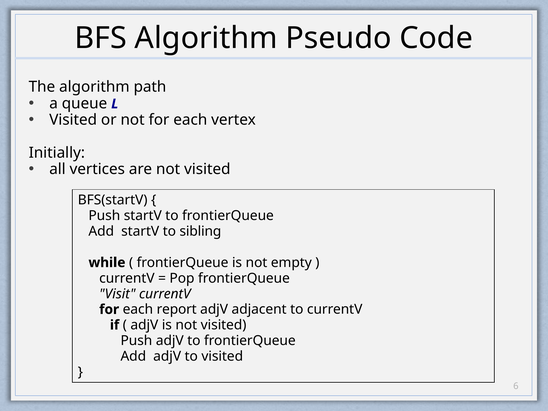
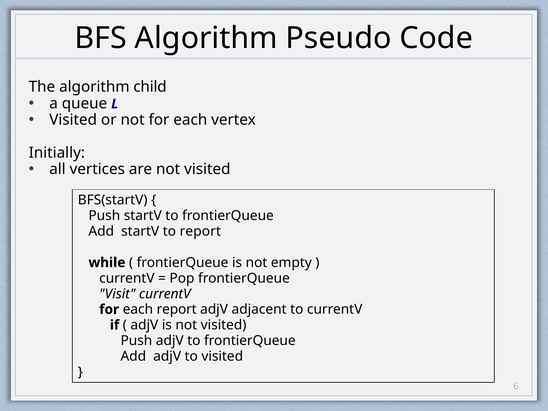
path: path -> child (150, 87)
to sibling: sibling -> report (200, 231)
